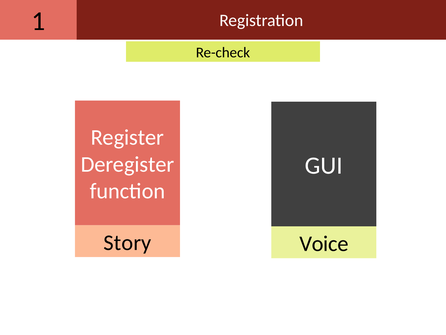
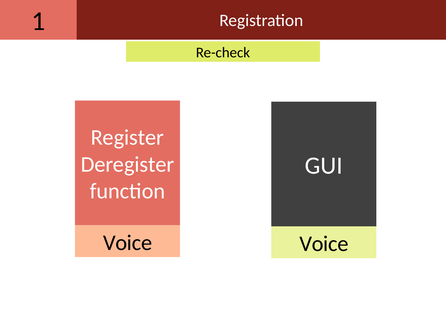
Story: Story -> Voice (128, 242)
